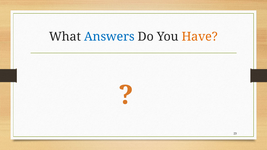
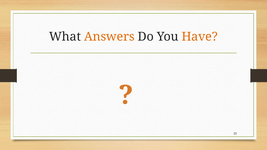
Answers colour: blue -> orange (109, 37)
